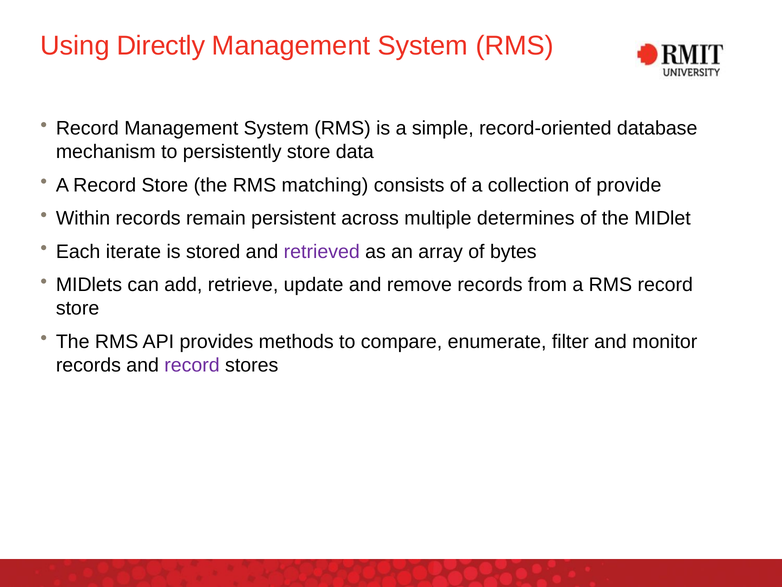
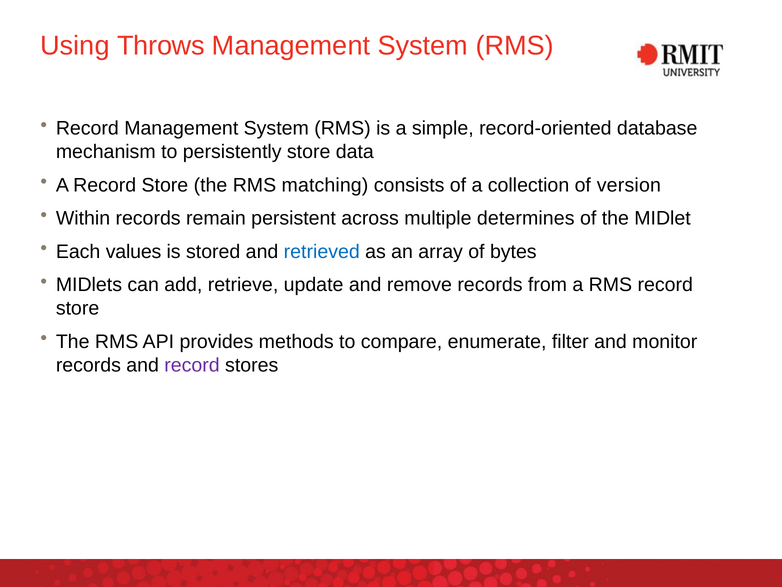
Directly: Directly -> Throws (161, 46)
provide: provide -> version (629, 185)
iterate: iterate -> values (134, 251)
retrieved colour: purple -> blue (322, 251)
